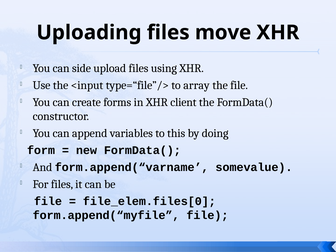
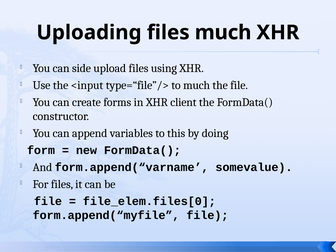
files move: move -> much (223, 33)
to array: array -> much (197, 85)
